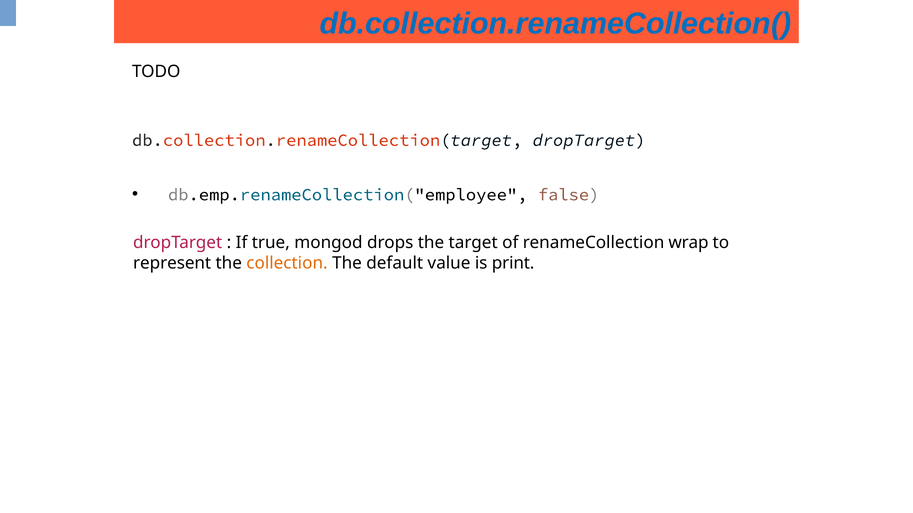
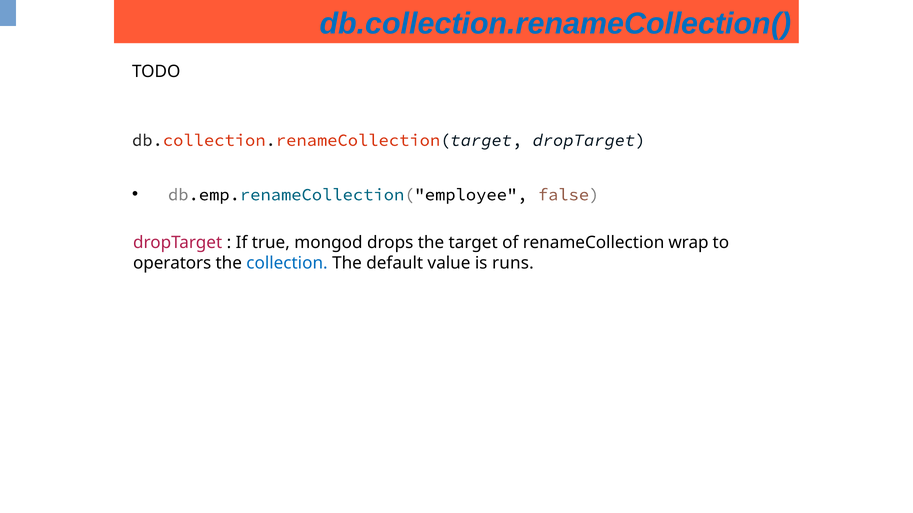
represent: represent -> operators (172, 264)
collection colour: orange -> blue (287, 264)
print: print -> runs (513, 264)
